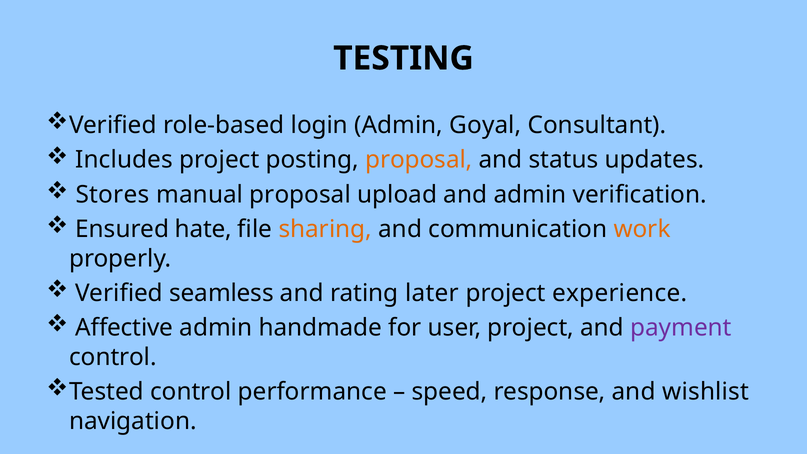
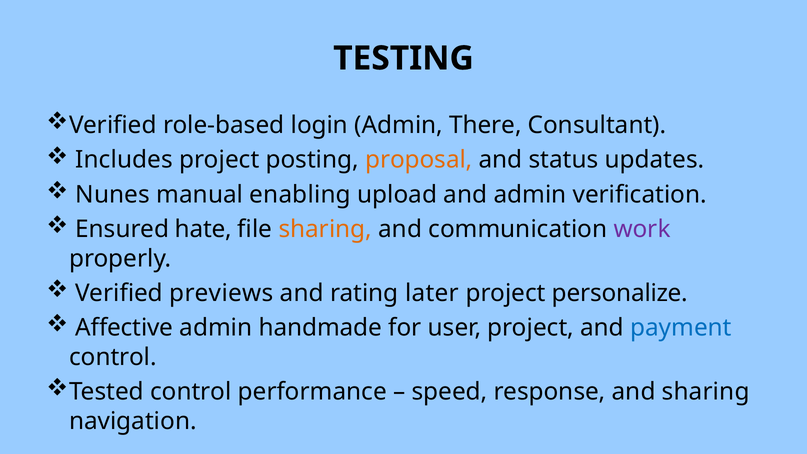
Goyal: Goyal -> There (485, 125)
Stores: Stores -> Nunes (113, 195)
manual proposal: proposal -> enabling (300, 195)
work colour: orange -> purple (642, 229)
seamless: seamless -> previews (221, 293)
experience: experience -> personalize (620, 293)
payment colour: purple -> blue (681, 328)
and wishlist: wishlist -> sharing (706, 392)
